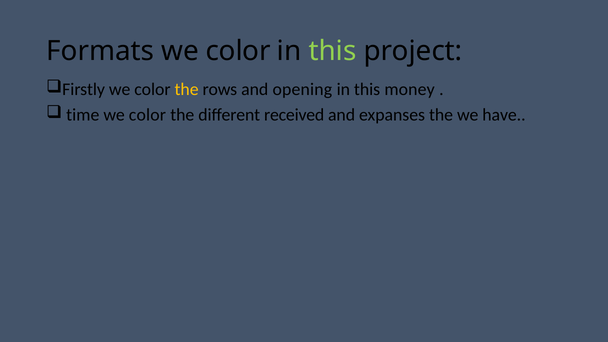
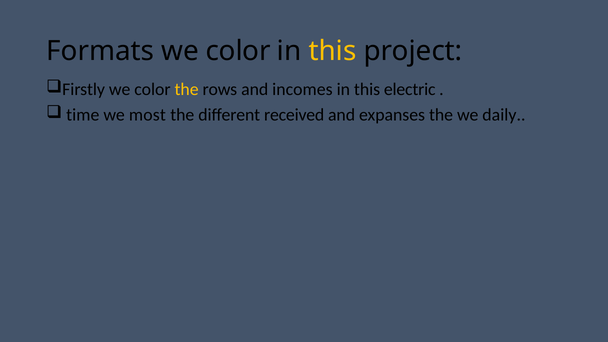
this colour: light green -> yellow (333, 51)
opening: opening -> incomes (302, 90)
money: money -> electric (410, 90)
color: color -> most (147, 115)
have: have -> daily (504, 115)
